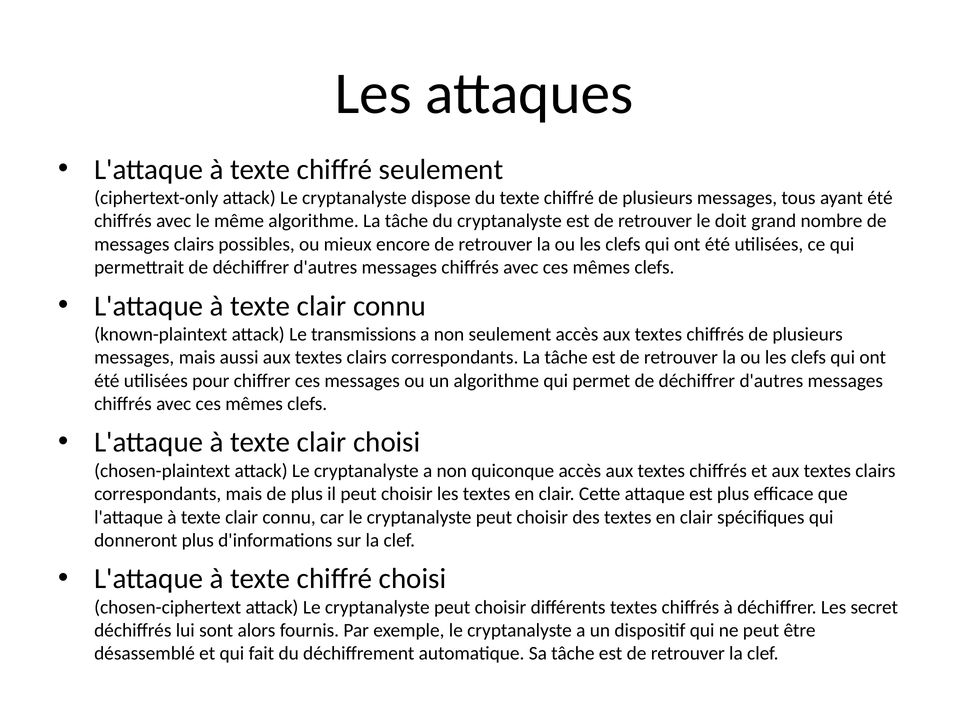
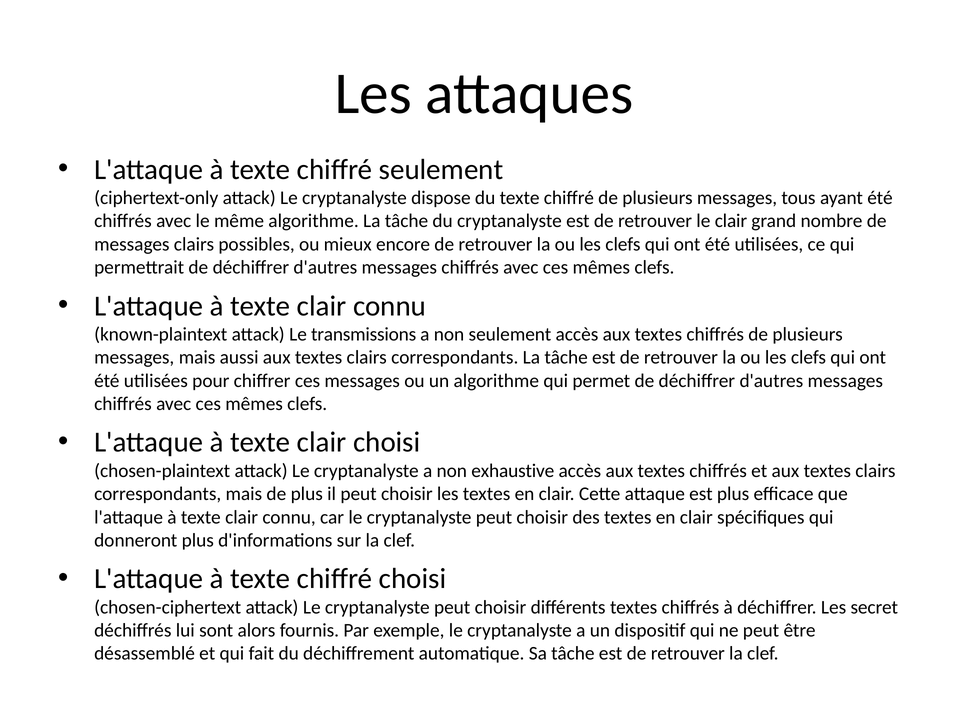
le doit: doit -> clair (731, 221)
quiconque: quiconque -> exhaustive (513, 471)
